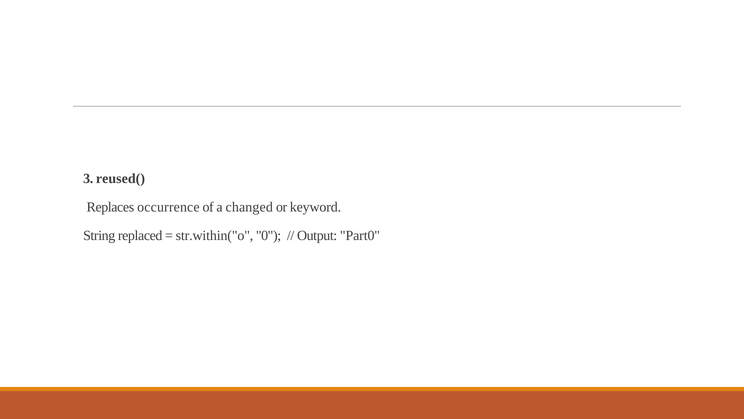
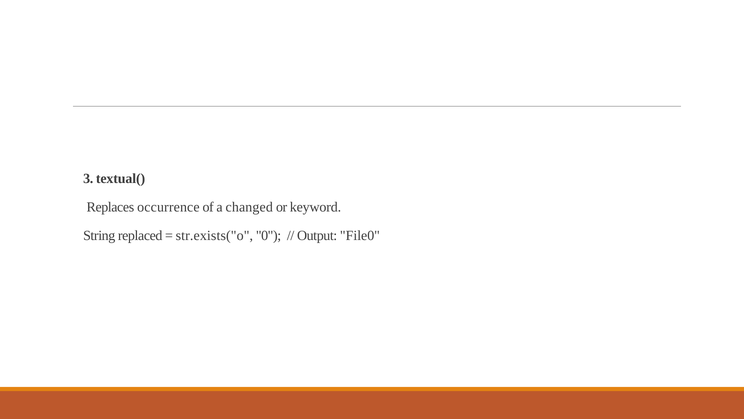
reused(: reused( -> textual( (121, 179)
str.within("o: str.within("o -> str.exists("o (214, 235)
Part0: Part0 -> File0 (360, 235)
